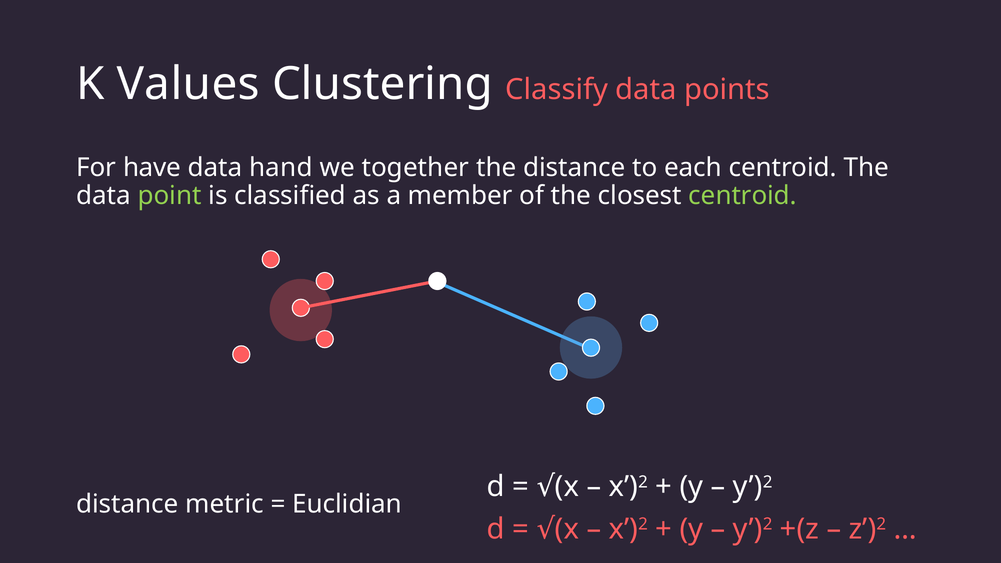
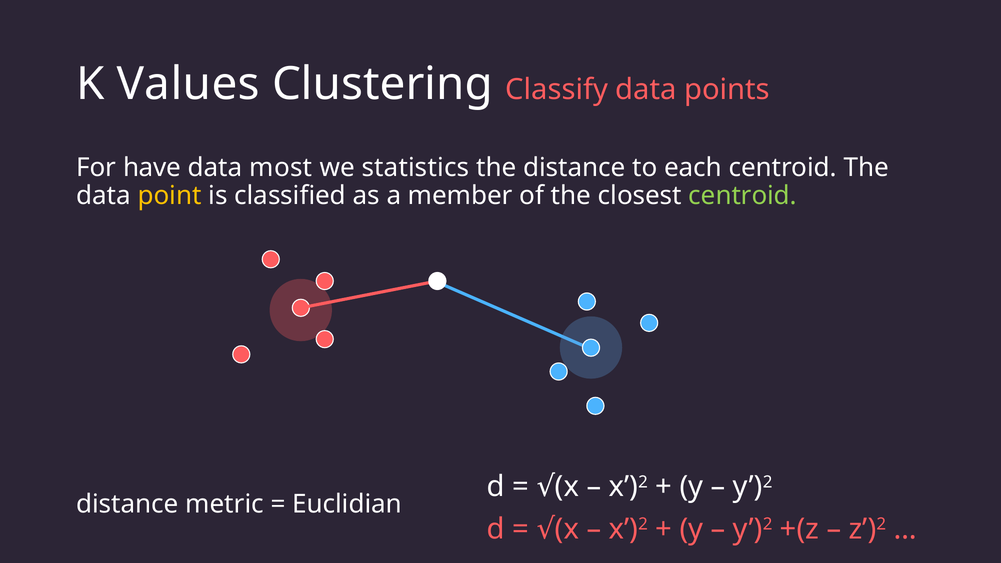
hand: hand -> most (281, 168)
together: together -> statistics (415, 168)
point colour: light green -> yellow (170, 196)
